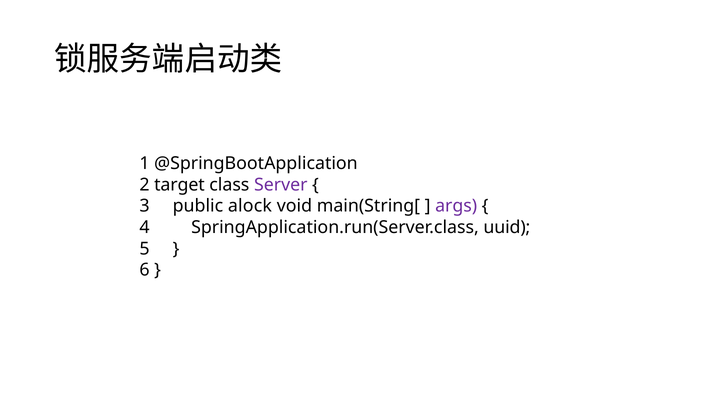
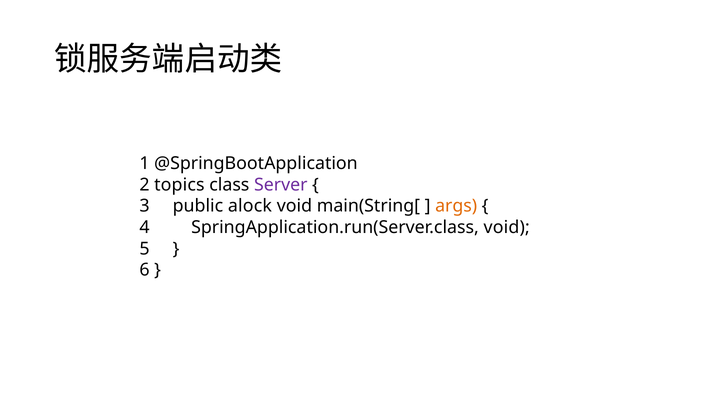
target: target -> topics (179, 185)
args colour: purple -> orange (456, 206)
SpringApplication.run(Server.class uuid: uuid -> void (507, 227)
